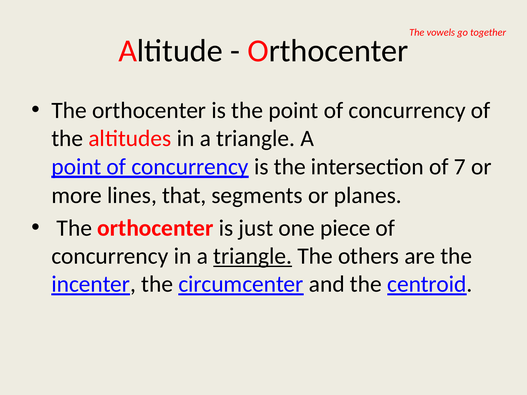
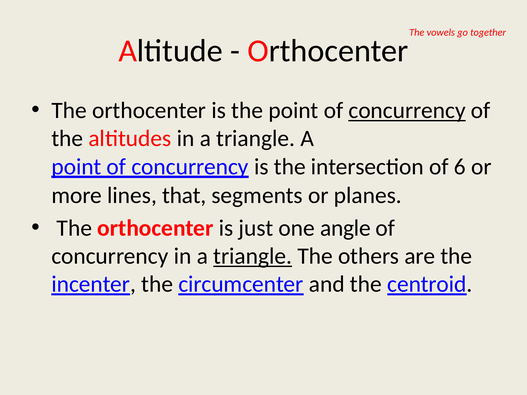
concurrency underline: none -> present (407, 111)
7: 7 -> 6 (460, 167)
piece: piece -> angle (345, 228)
